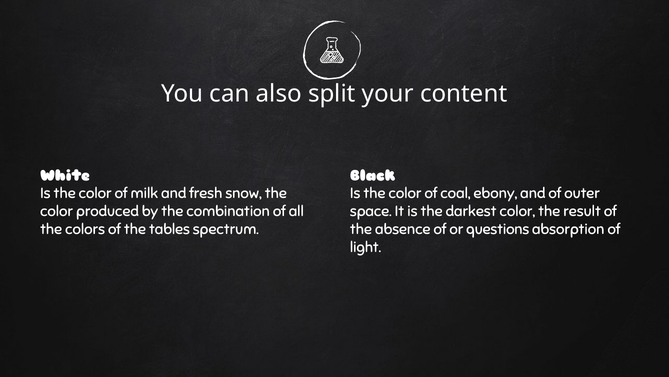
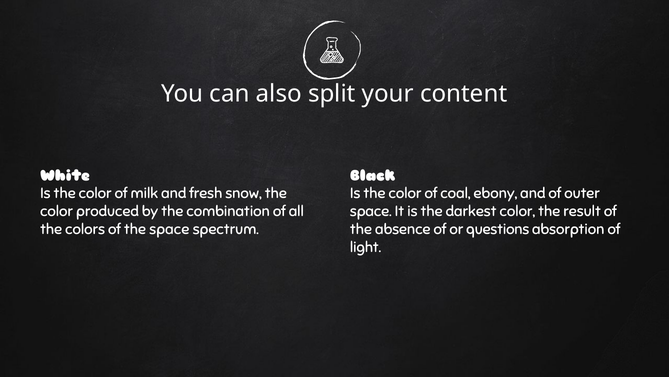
the tables: tables -> space (169, 229)
